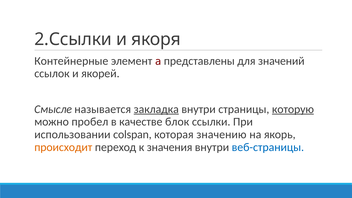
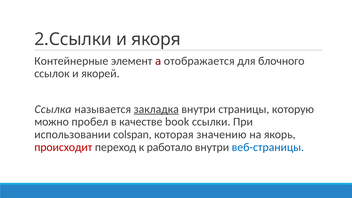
представлены: представлены -> отображается (199, 61)
значений: значений -> блочного (281, 61)
Смысле: Смысле -> Ссылка (53, 109)
которую underline: present -> none (293, 109)
блок: блок -> book (177, 122)
происходит colour: orange -> red (63, 147)
значения: значения -> работало (170, 147)
